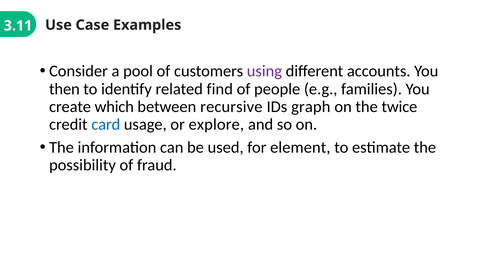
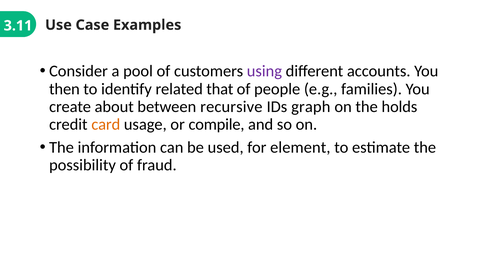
find: find -> that (220, 89)
which: which -> about (114, 107)
twice: twice -> holds (399, 107)
card colour: blue -> orange (106, 125)
explore: explore -> compile (217, 125)
